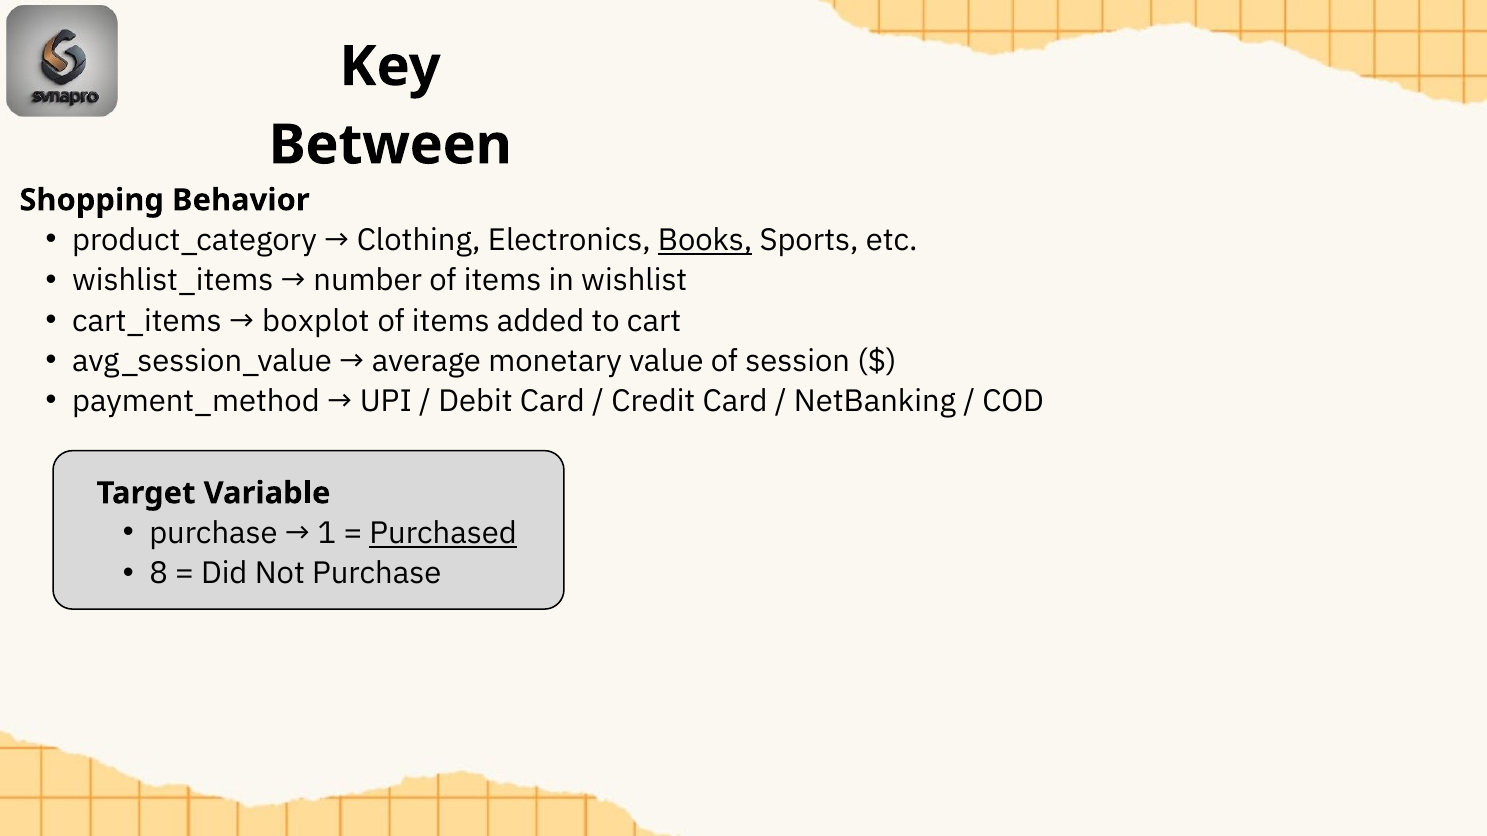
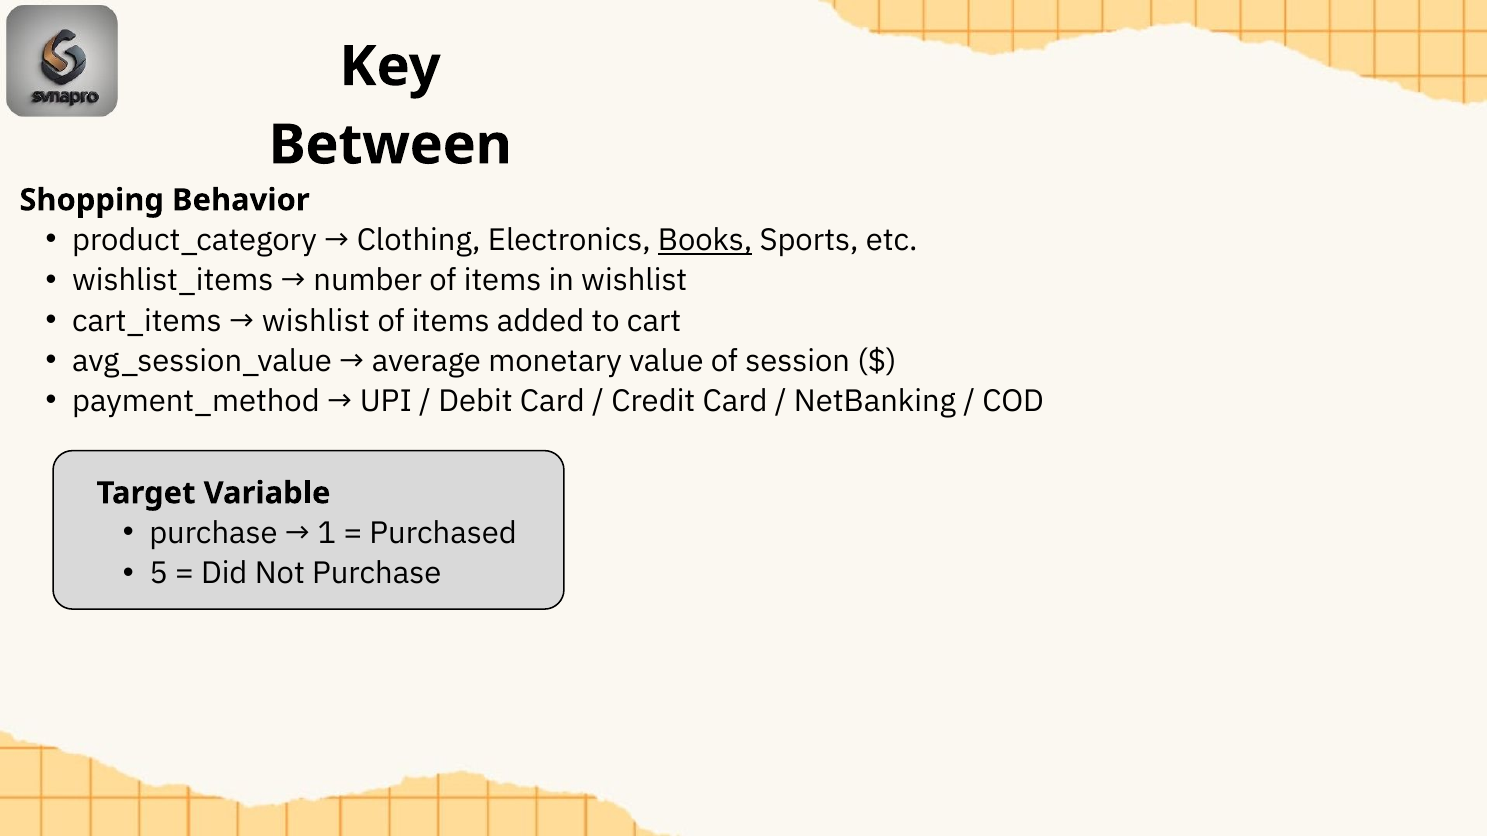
boxplot: boxplot -> wishlist (316, 321)
Purchased underline: present -> none (443, 534)
8: 8 -> 5 (159, 574)
